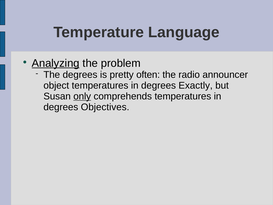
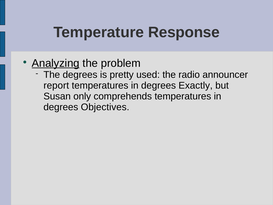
Language: Language -> Response (184, 32)
often: often -> used (148, 75)
object: object -> report (56, 85)
only underline: present -> none (82, 96)
